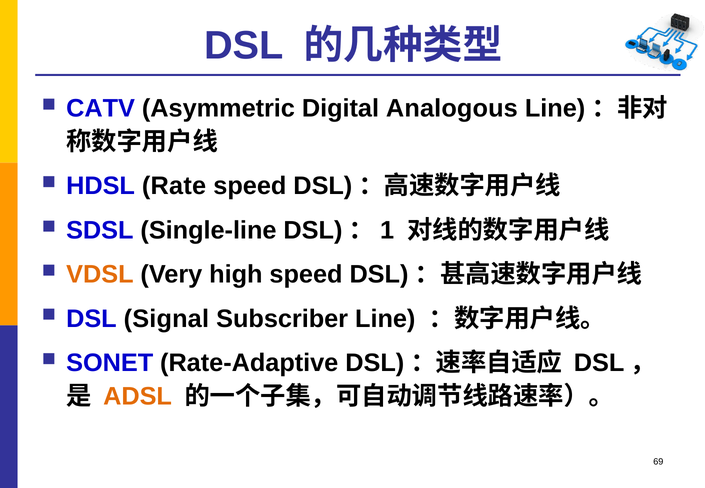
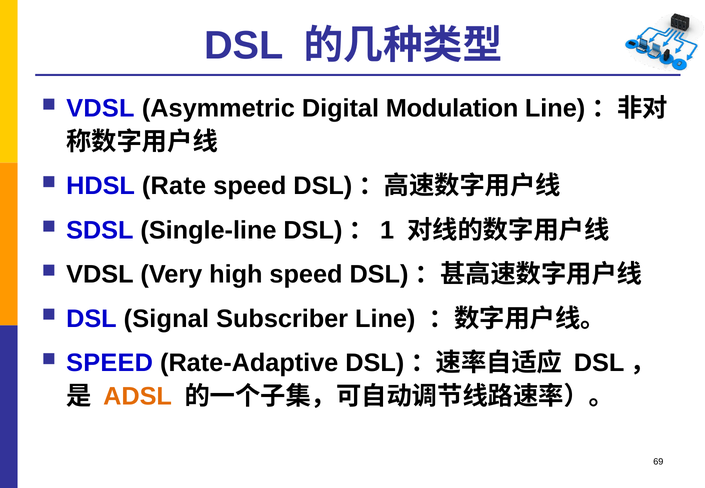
CATV: CATV -> VDSL (100, 108)
Analogous: Analogous -> Modulation (452, 108)
VDSL colour: orange -> black (100, 275)
SONET: SONET -> SPEED (110, 363)
